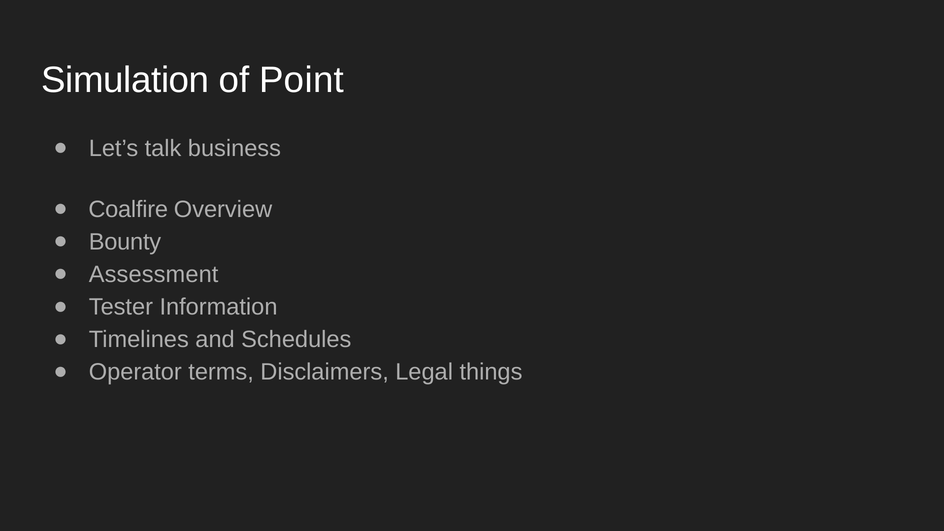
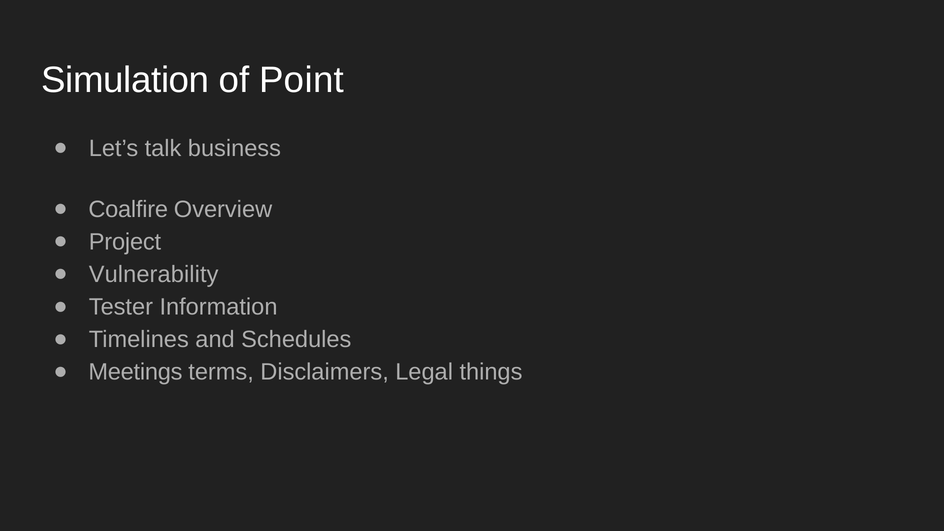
Bounty: Bounty -> Project (125, 242)
Assessment: Assessment -> Vulnerability (154, 274)
Operator: Operator -> Meetings (135, 372)
